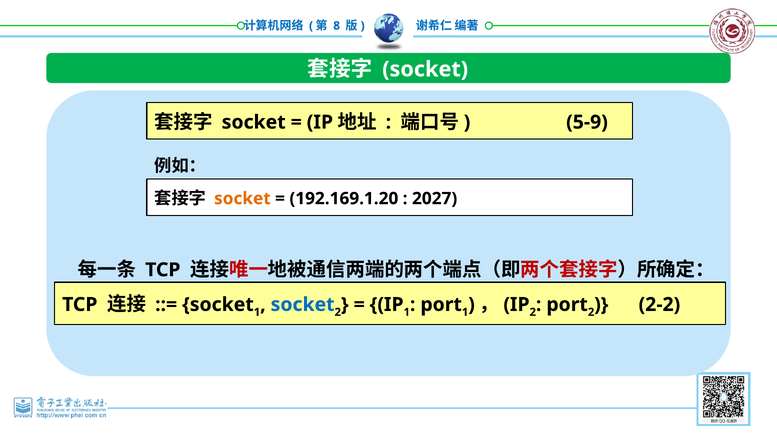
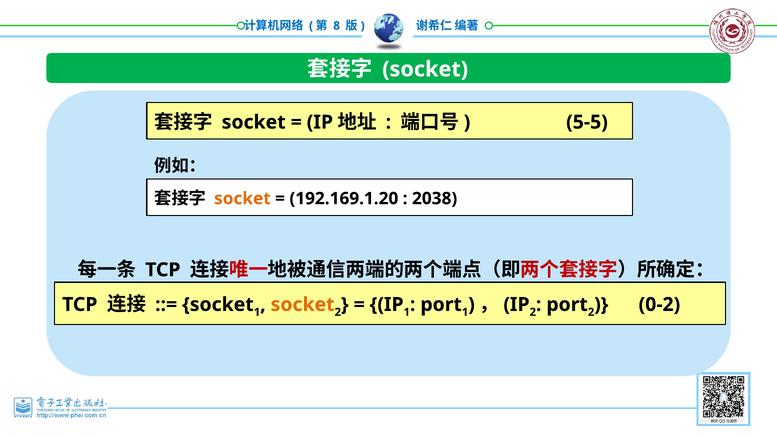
5-9: 5-9 -> 5-5 (587, 122)
2027: 2027 -> 2038 (435, 199)
socket colour: blue -> orange (303, 305)
2-2: 2-2 -> 0-2 (659, 305)
